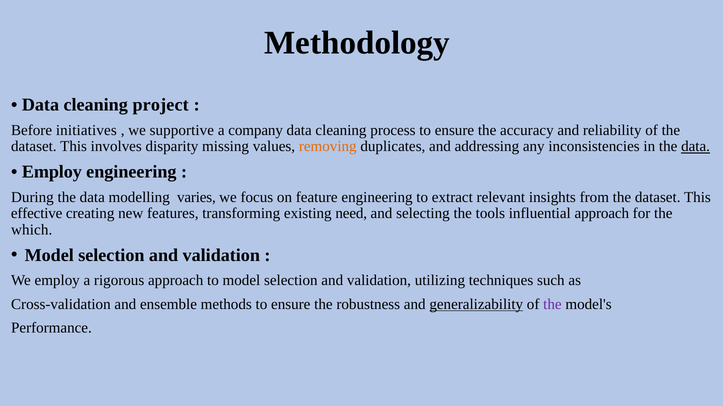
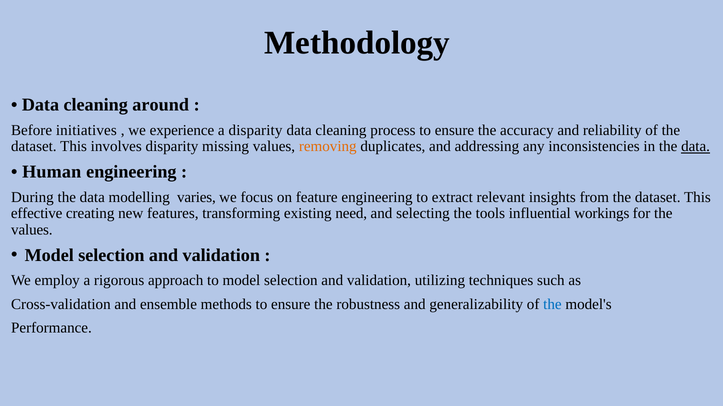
project: project -> around (161, 105)
supportive: supportive -> experience (182, 130)
a company: company -> disparity (256, 130)
Employ: Employ -> Human (52, 172)
influential approach: approach -> workings (602, 214)
which: which -> values (32, 230)
generalizability underline: present -> none (476, 305)
the colour: purple -> blue (552, 305)
